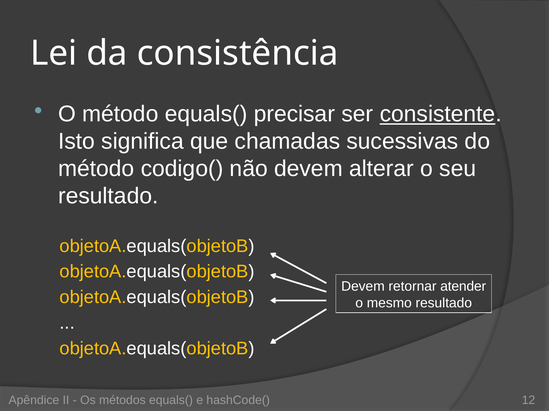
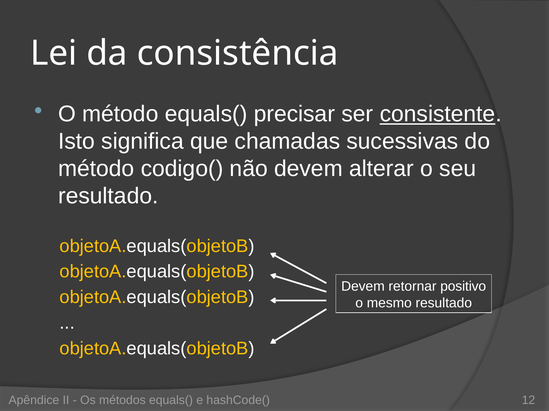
atender: atender -> positivo (463, 287)
